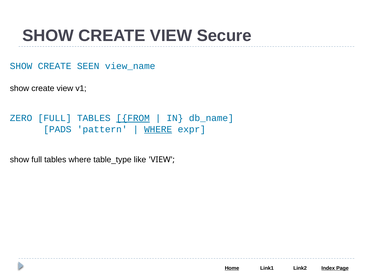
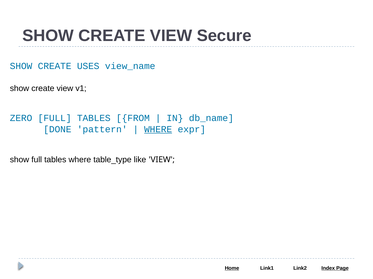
SEEN: SEEN -> USES (88, 66)
FROM underline: present -> none (133, 118)
PADS: PADS -> DONE (57, 130)
